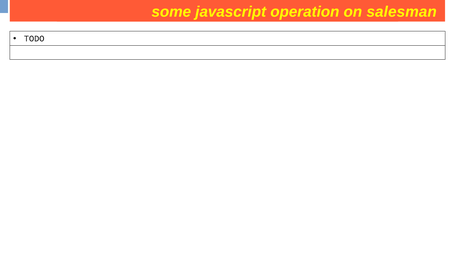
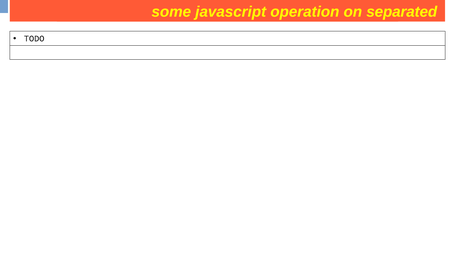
salesman: salesman -> separated (402, 12)
